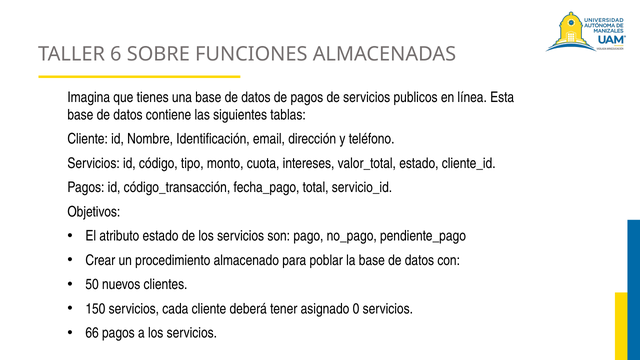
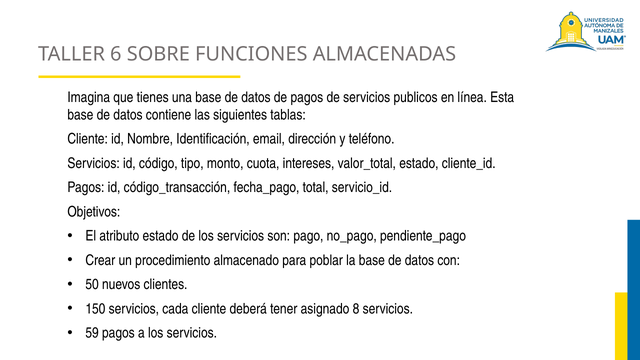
0: 0 -> 8 (356, 309)
66: 66 -> 59 (92, 333)
